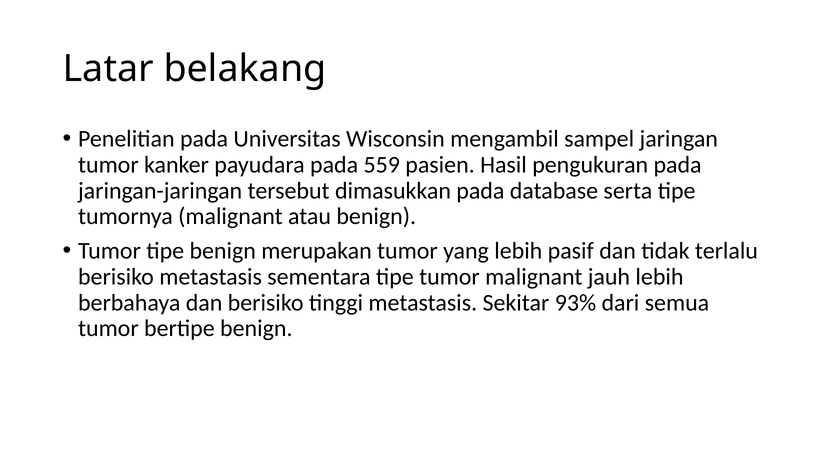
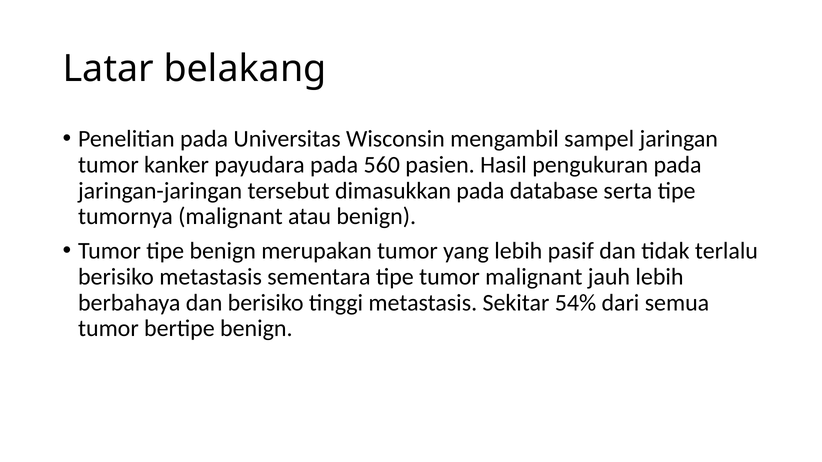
559: 559 -> 560 (382, 165)
93%: 93% -> 54% (575, 303)
